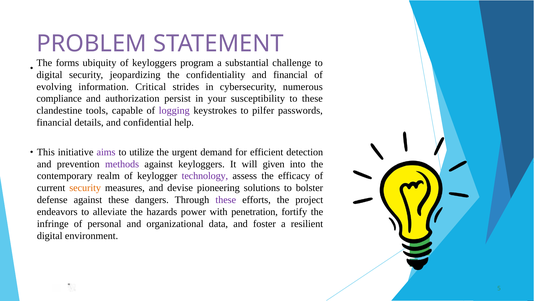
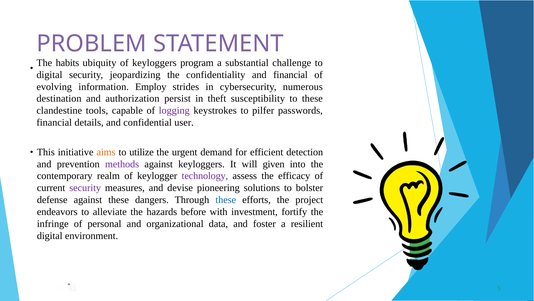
forms: forms -> habits (67, 63)
Critical: Critical -> Employ (151, 87)
compliance: compliance -> destination (59, 98)
your: your -> theft (217, 98)
help: help -> user (184, 122)
aims colour: purple -> orange (106, 152)
security colour: orange -> purple (85, 188)
these colour: purple -> blue (226, 200)
power: power -> before (193, 211)
penetration: penetration -> investment (255, 211)
